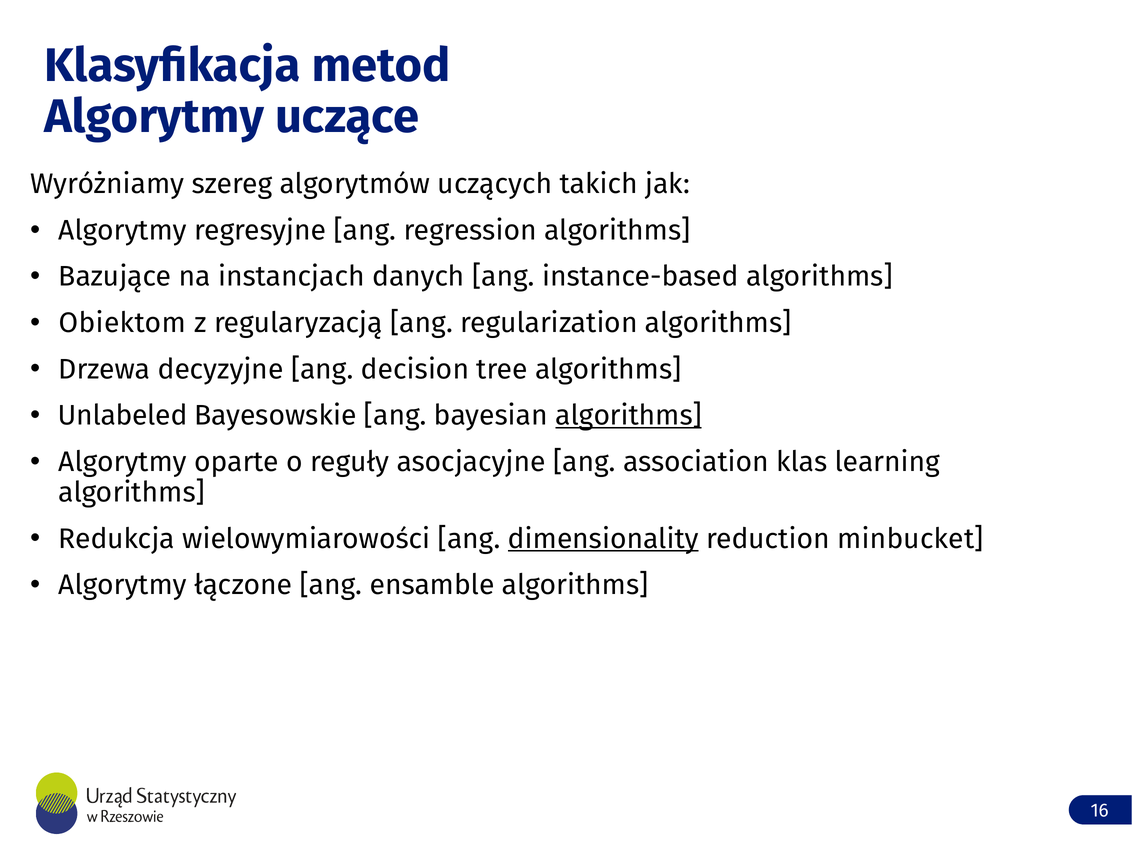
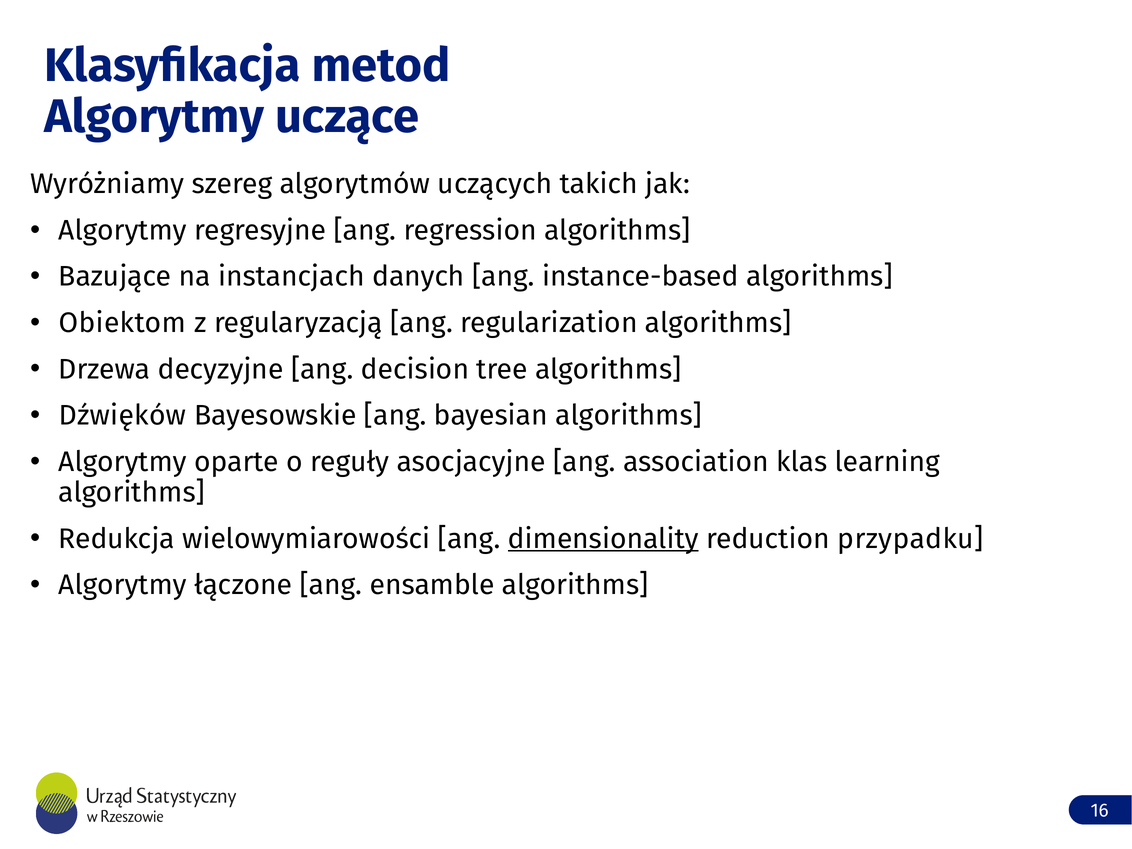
Unlabeled: Unlabeled -> Dźwięków (122, 416)
algorithms underline: present -> none (629, 416)
minbucket: minbucket -> przypadku (910, 539)
